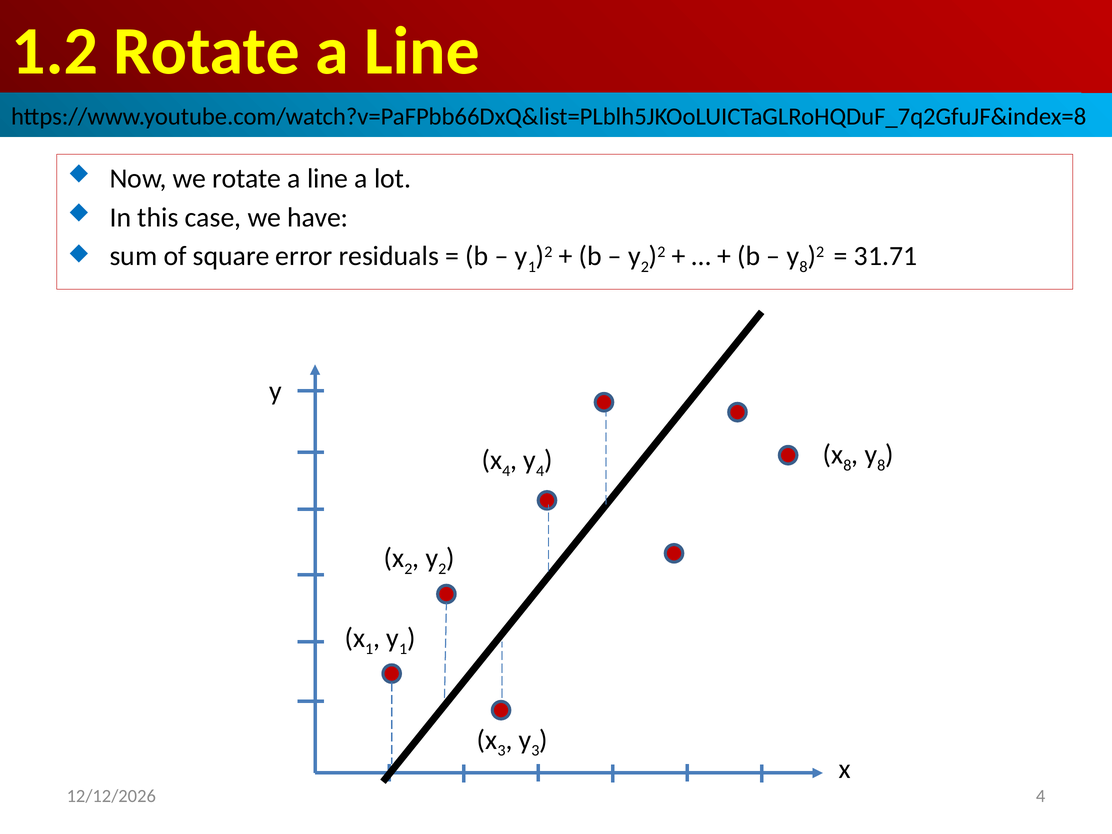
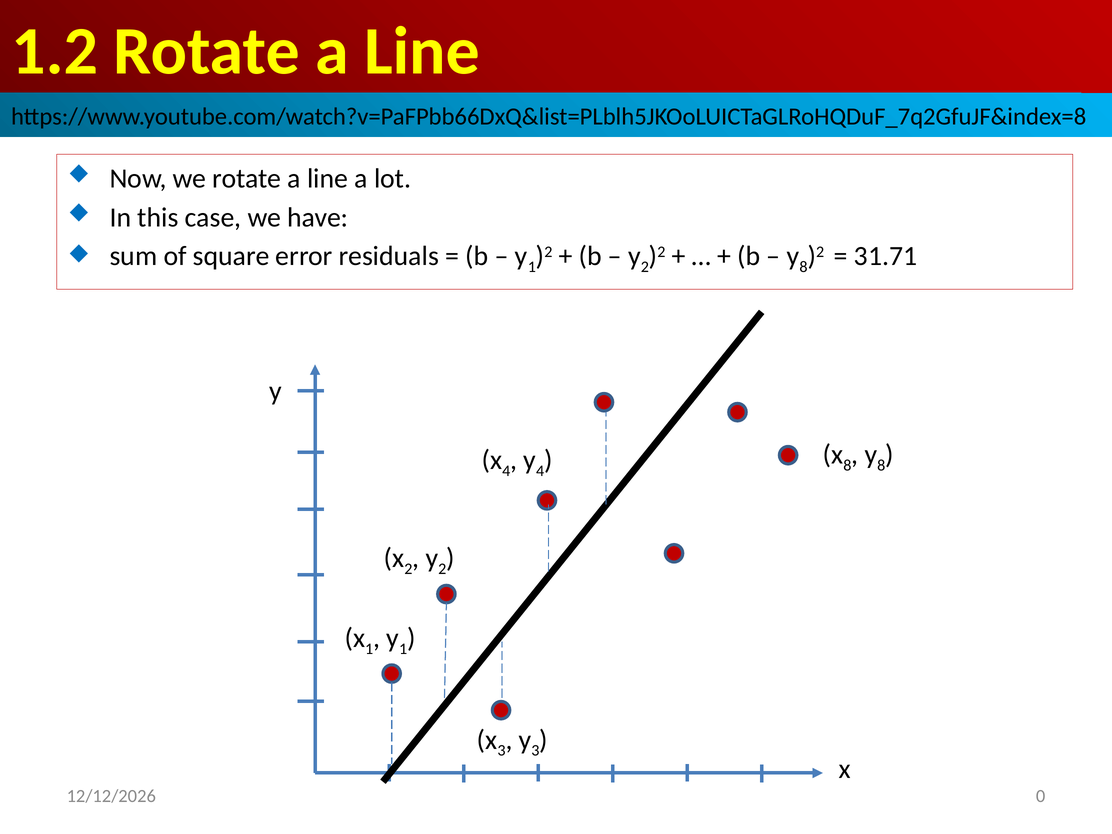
4: 4 -> 0 (1041, 796)
